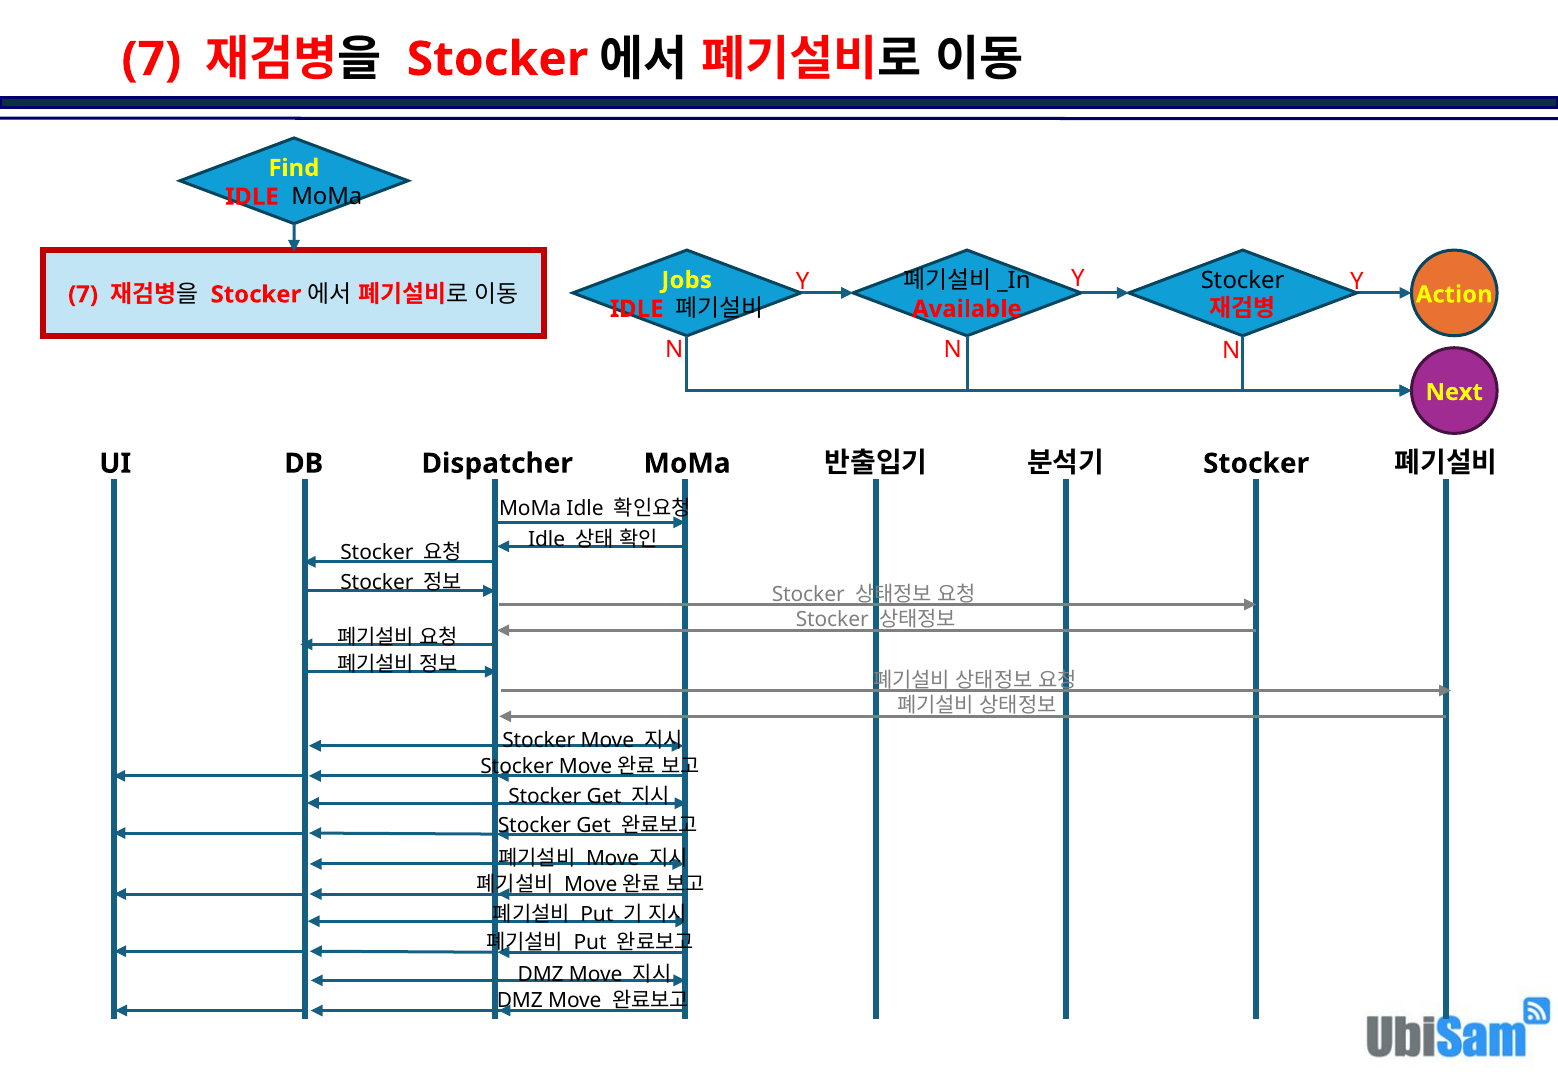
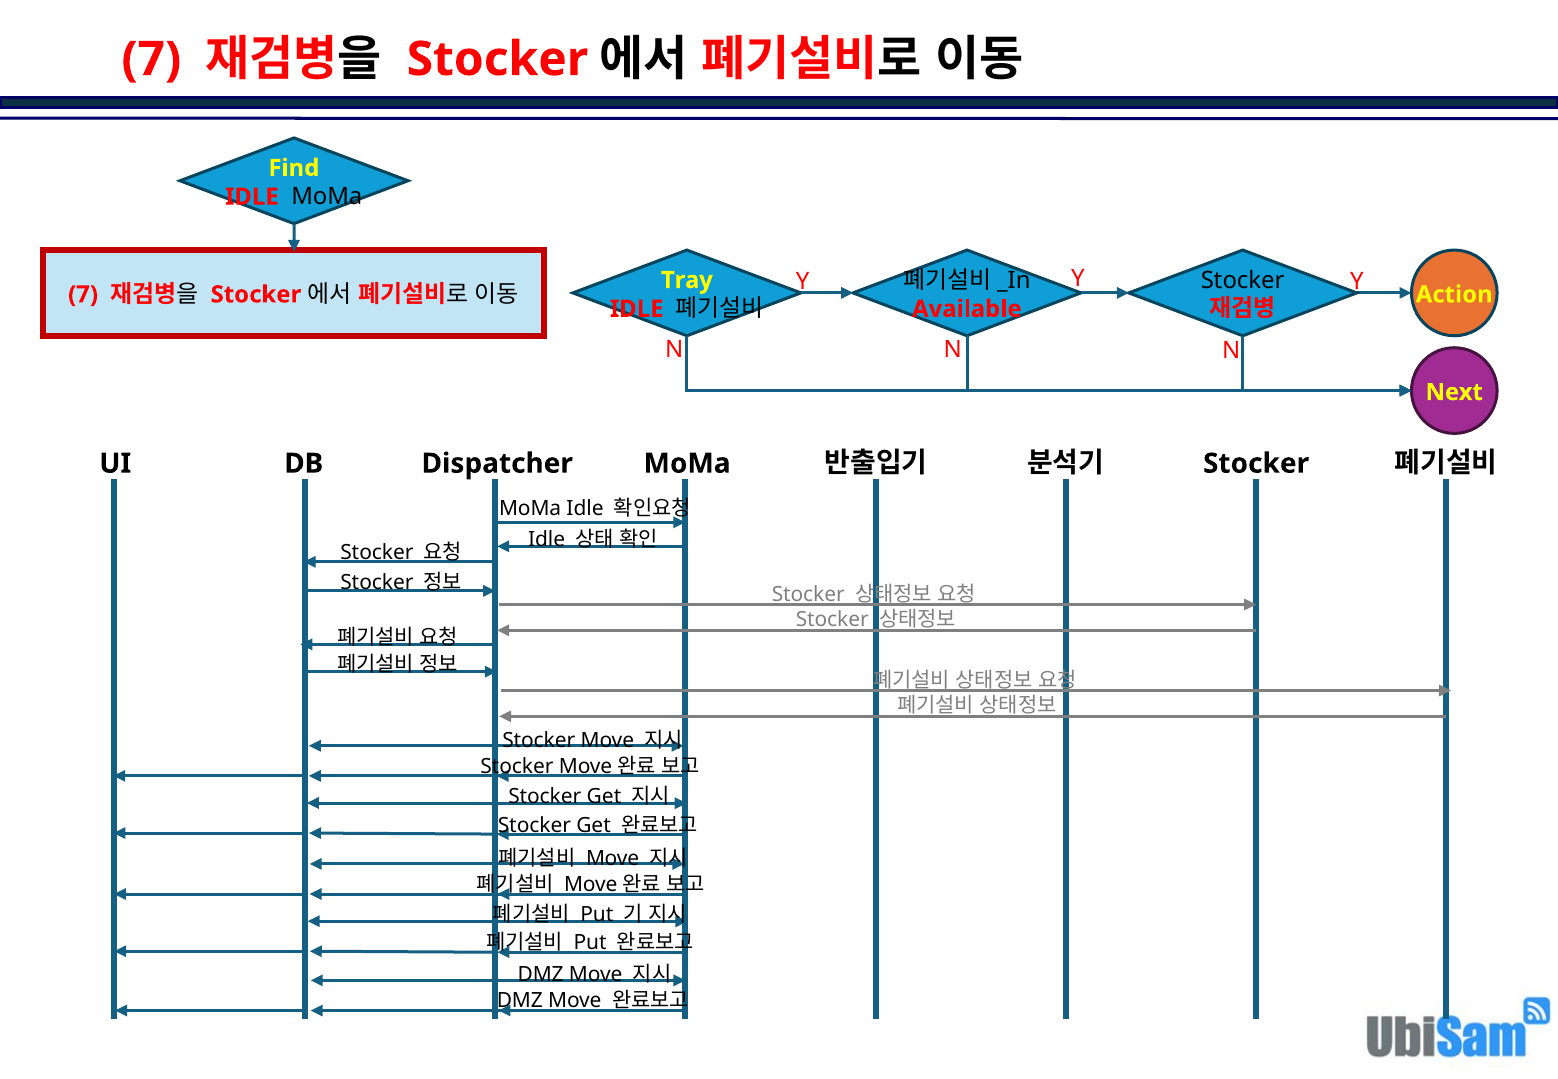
Jobs: Jobs -> Tray (687, 280)
